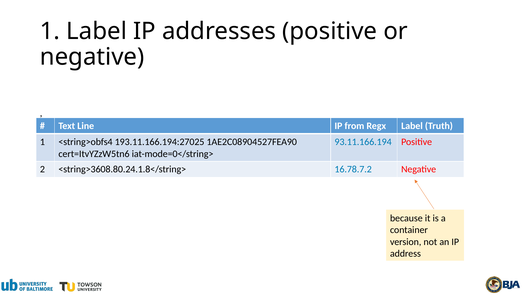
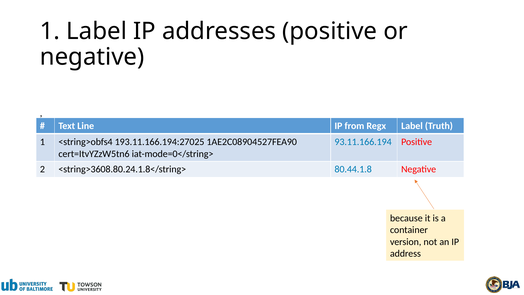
16.78.7.2: 16.78.7.2 -> 80.44.1.8 (353, 169)
